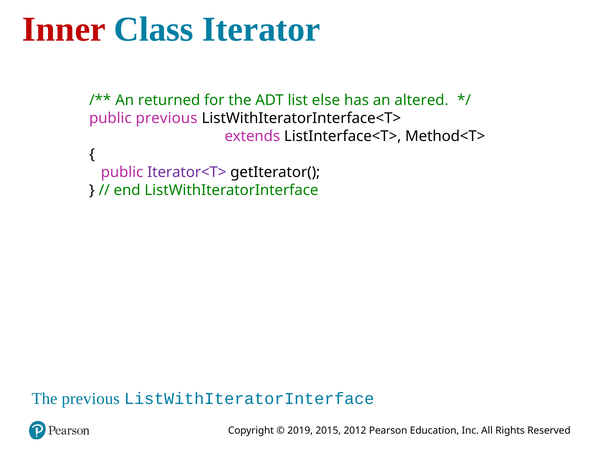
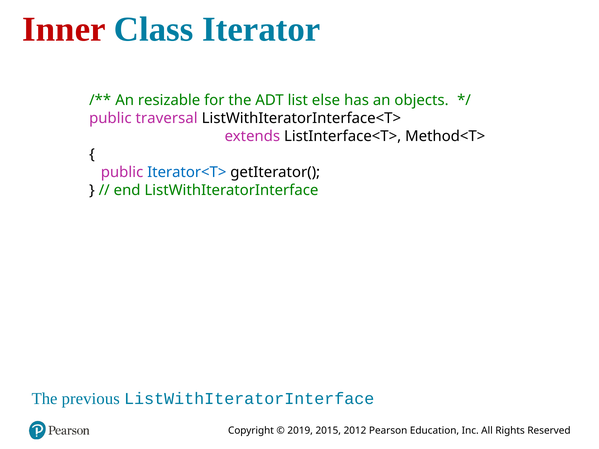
returned: returned -> resizable (169, 100)
altered: altered -> objects (422, 100)
public previous: previous -> traversal (167, 118)
Iterator<T> colour: purple -> blue (187, 172)
